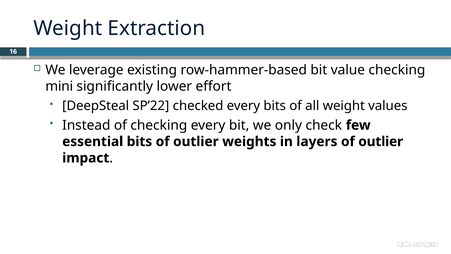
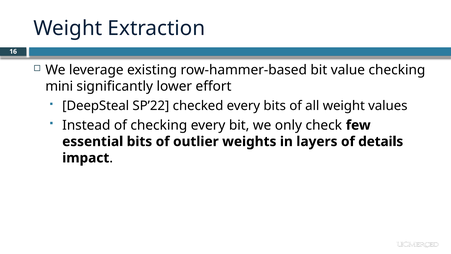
layers of outlier: outlier -> details (381, 141)
